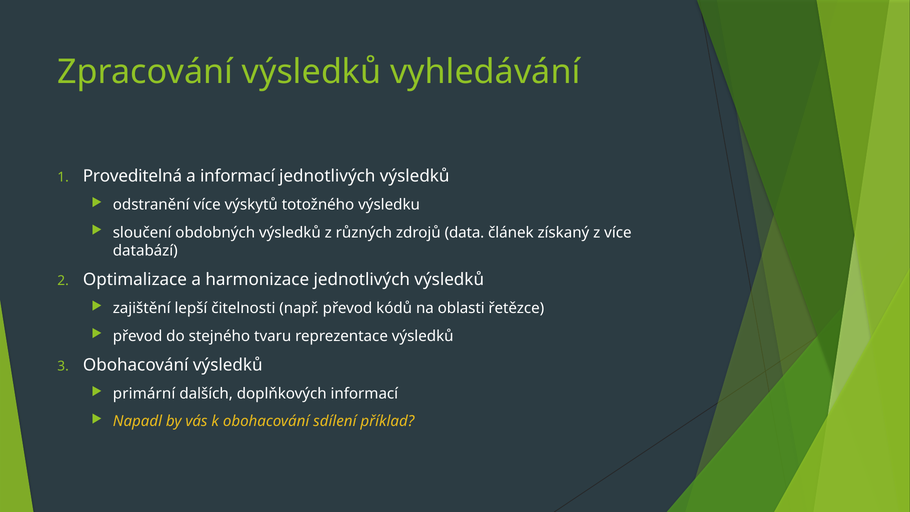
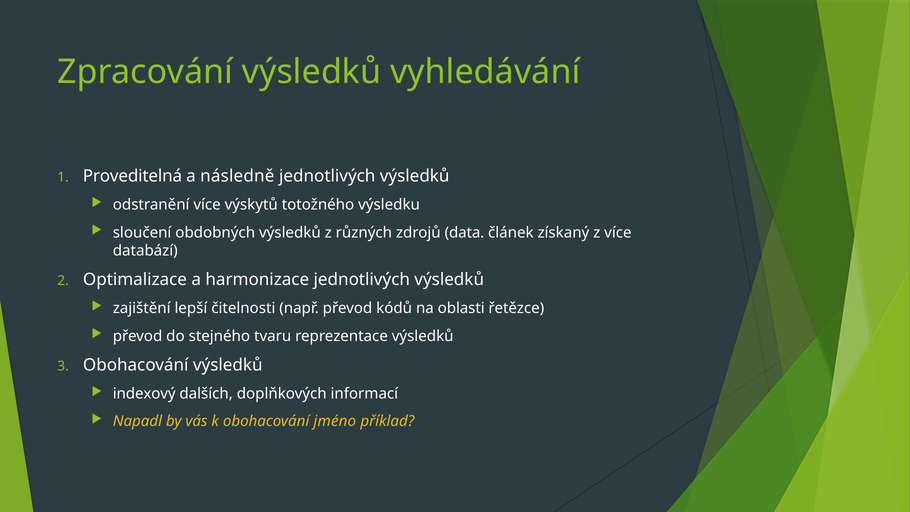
a informací: informací -> následně (237, 176)
primární: primární -> indexový (144, 394)
sdílení: sdílení -> jméno (335, 421)
